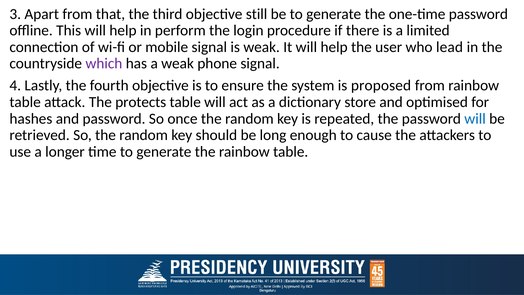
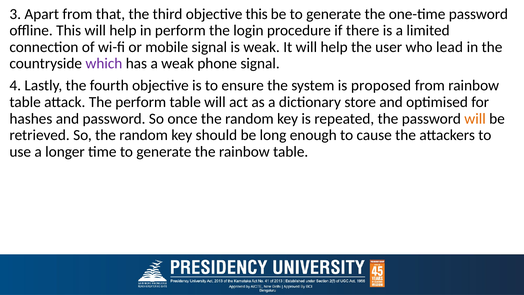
objective still: still -> this (257, 14)
The protects: protects -> perform (141, 102)
will colour: blue -> orange (475, 119)
